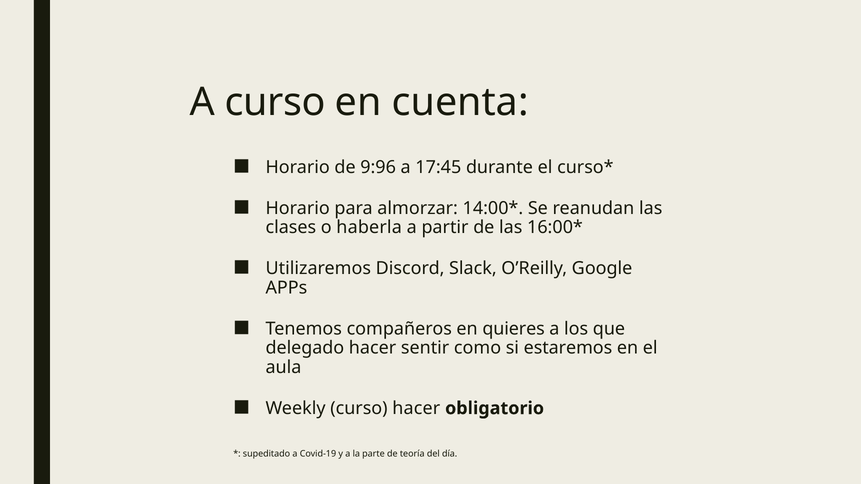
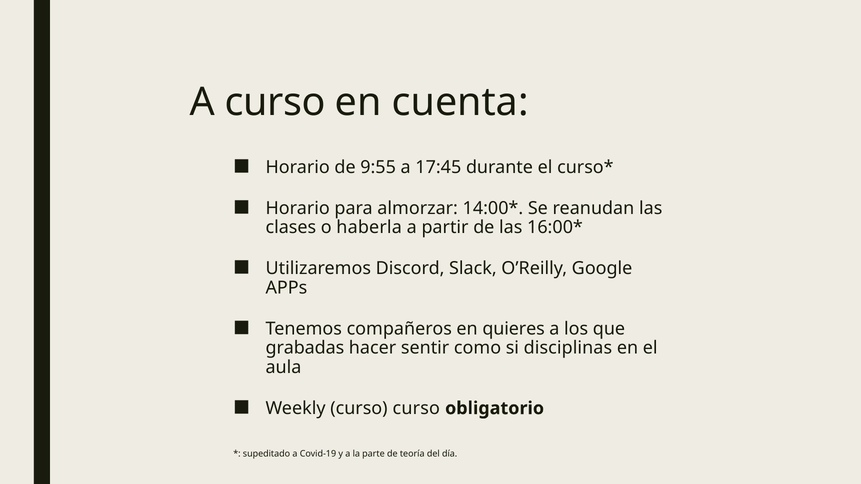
9:96: 9:96 -> 9:55 (378, 167)
delegado: delegado -> grabadas (305, 348)
estaremos: estaremos -> disciplinas (568, 348)
curso hacer: hacer -> curso (416, 409)
